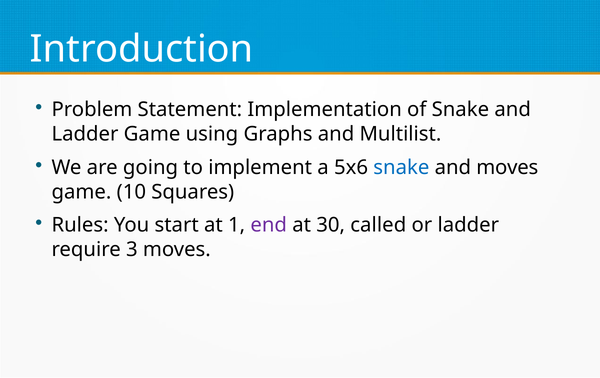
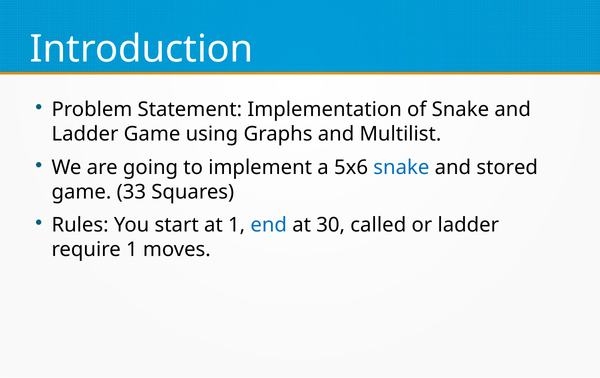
and moves: moves -> stored (507, 167)
10: 10 -> 33 (131, 192)
end colour: purple -> blue (269, 225)
require 3: 3 -> 1 (132, 250)
